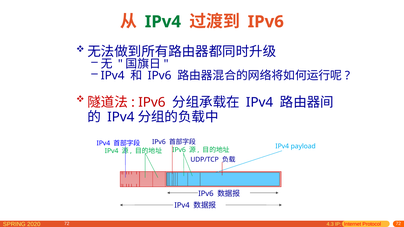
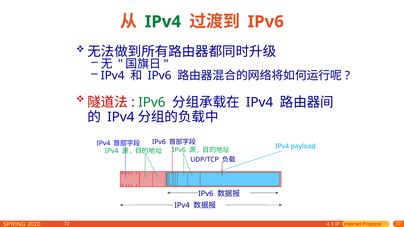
IPv6 colour: red -> green (152, 103)
